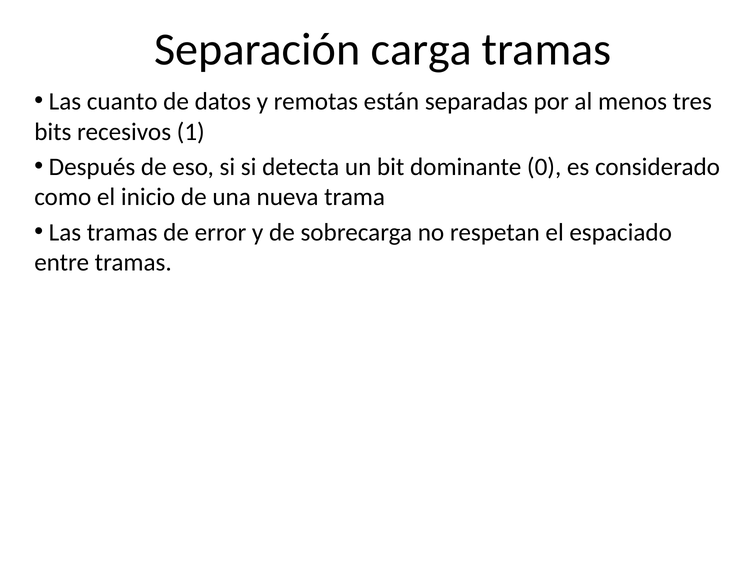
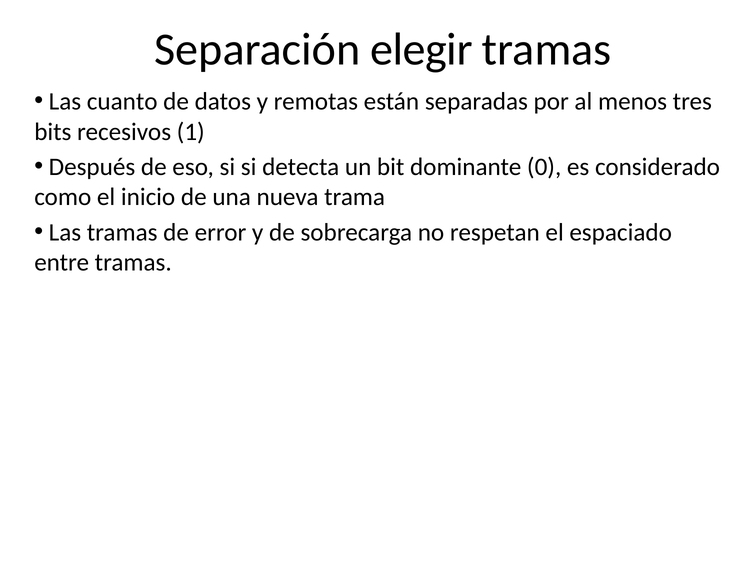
carga: carga -> elegir (421, 50)
